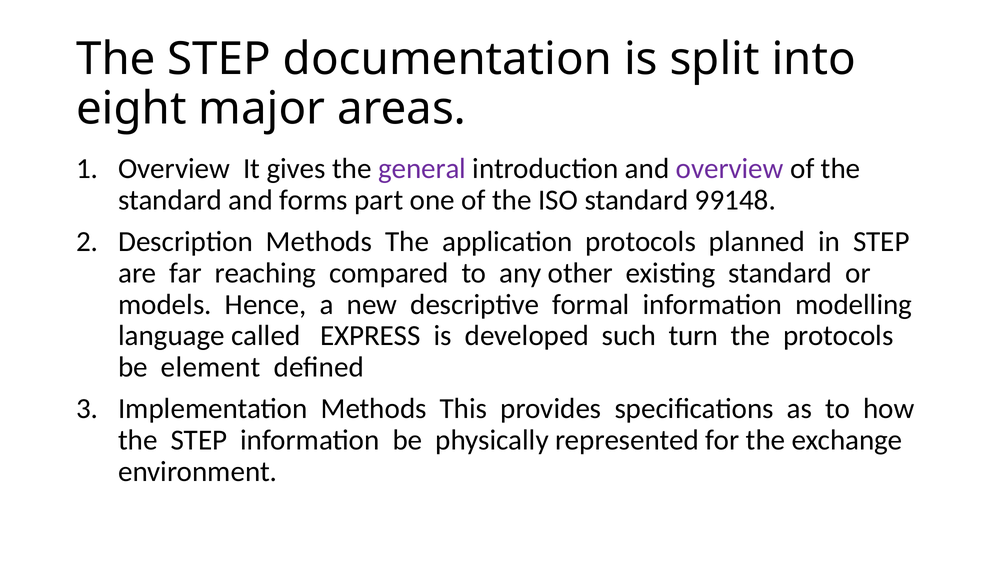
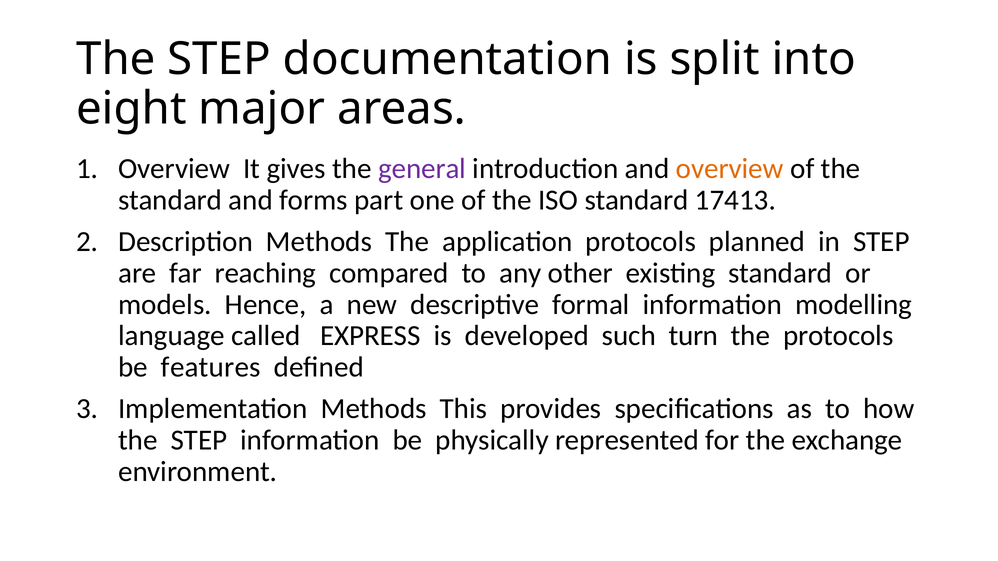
overview colour: purple -> orange (730, 169)
99148: 99148 -> 17413 (735, 200)
element: element -> features (211, 367)
